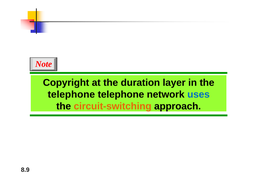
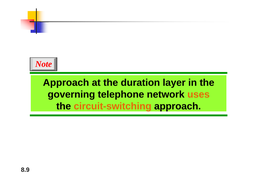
Copyright: Copyright -> Approach (66, 83)
telephone: telephone -> governing (71, 95)
uses colour: blue -> orange (199, 95)
